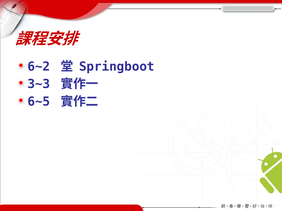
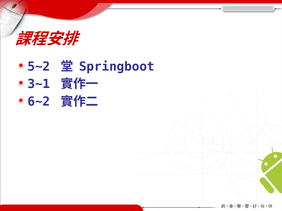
6~2: 6~2 -> 5~2 (39, 67)
3~3: 3~3 -> 3~1 (39, 84)
6~5: 6~5 -> 6~2 (39, 102)
